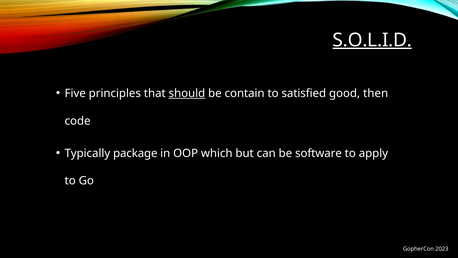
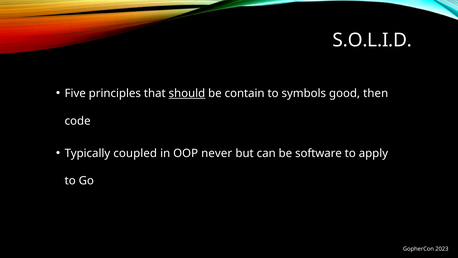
S.O.L.I.D underline: present -> none (372, 40)
satisfied: satisfied -> symbols (304, 93)
package: package -> coupled (135, 153)
which: which -> never (217, 153)
